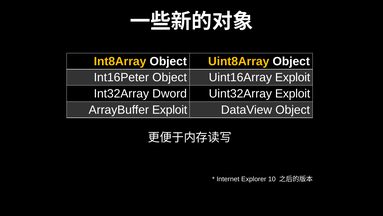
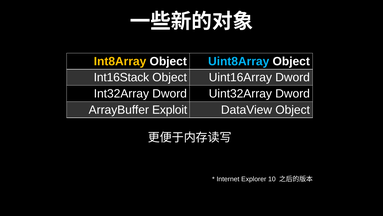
Uint8Array colour: yellow -> light blue (239, 61)
Int16Peter: Int16Peter -> Int16Stack (121, 77)
Uint16Array Exploit: Exploit -> Dword (293, 77)
Uint32Array Exploit: Exploit -> Dword (293, 93)
